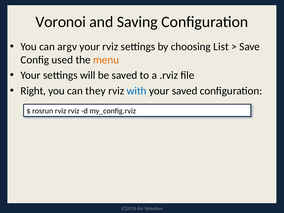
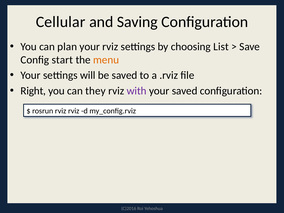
Voronoi: Voronoi -> Cellular (61, 22)
argv: argv -> plan (67, 47)
used: used -> start (62, 60)
with colour: blue -> purple (137, 91)
